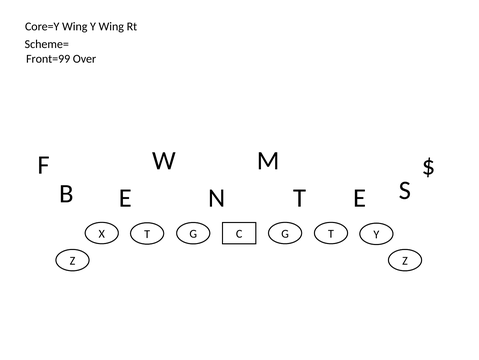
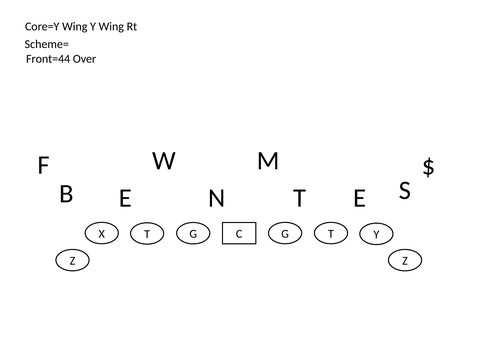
Front=99: Front=99 -> Front=44 (48, 59)
